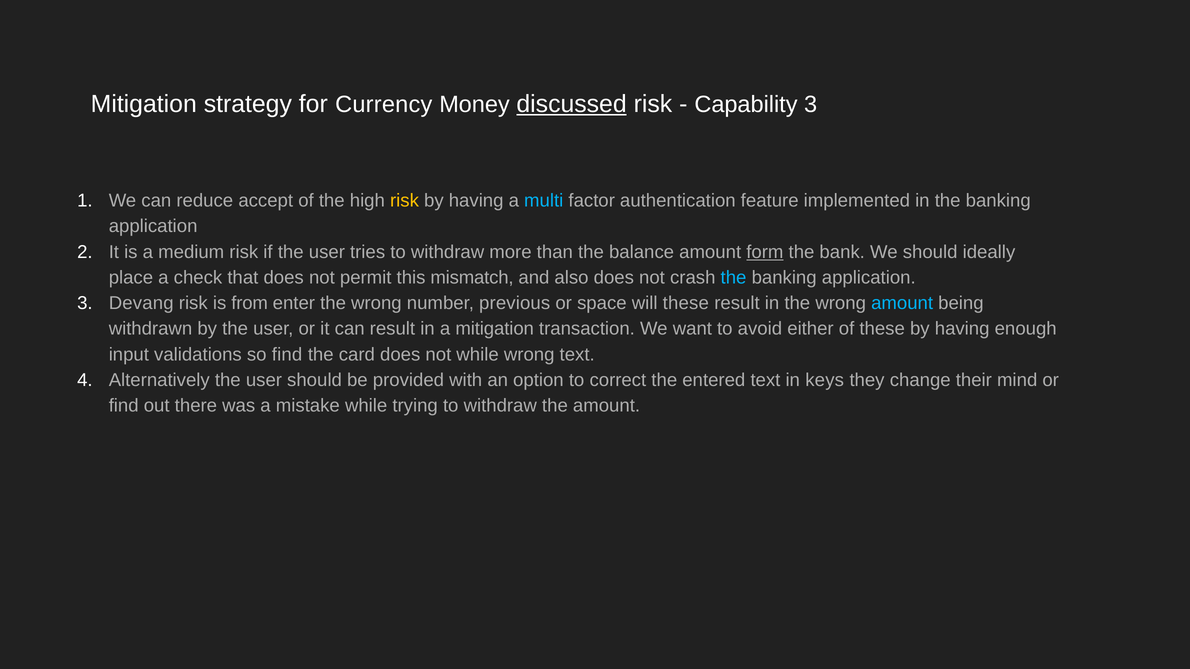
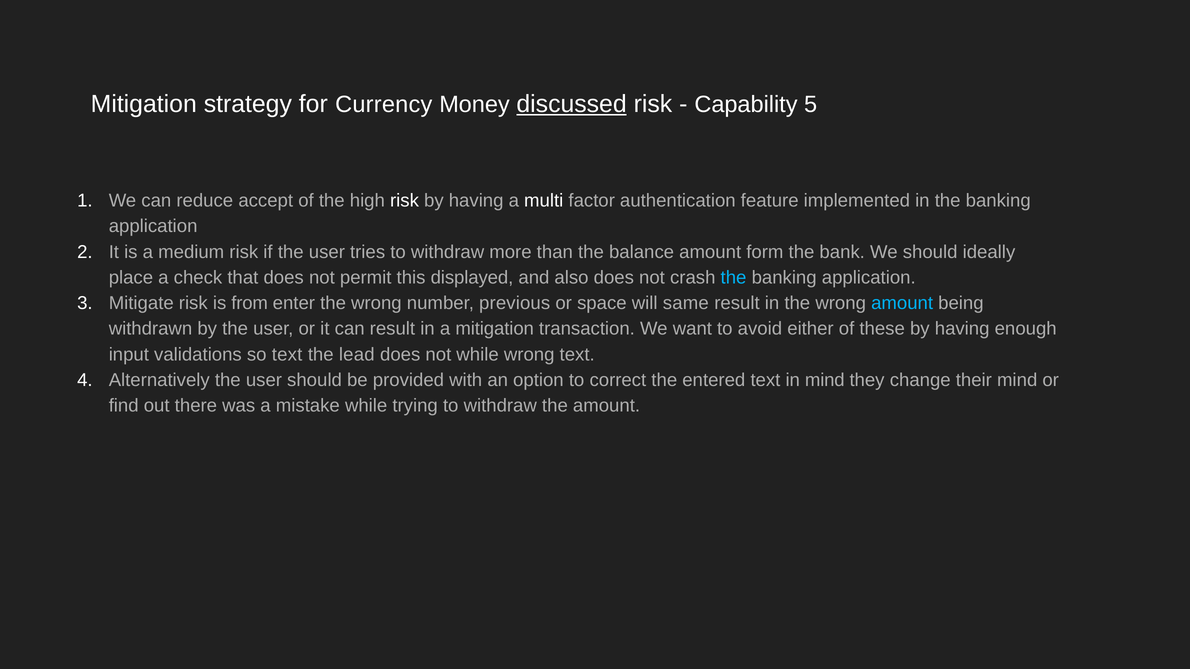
Capability 3: 3 -> 5 (811, 105)
risk colour: yellow -> white (404, 201)
multi colour: light blue -> white (544, 201)
form underline: present -> none (765, 252)
mismatch: mismatch -> displayed (472, 278)
Devang: Devang -> Mitigate (141, 303)
will these: these -> same (686, 303)
so find: find -> text (287, 355)
card: card -> lead (357, 355)
in keys: keys -> mind (825, 380)
